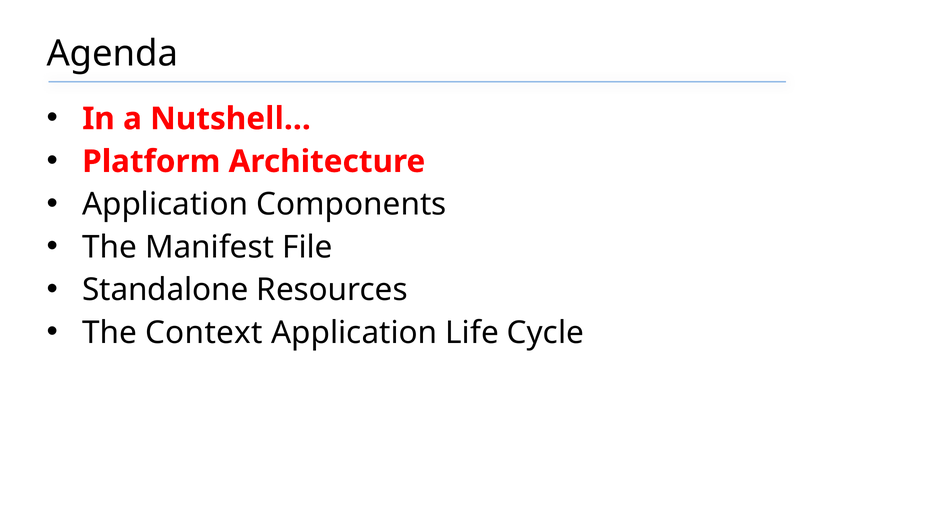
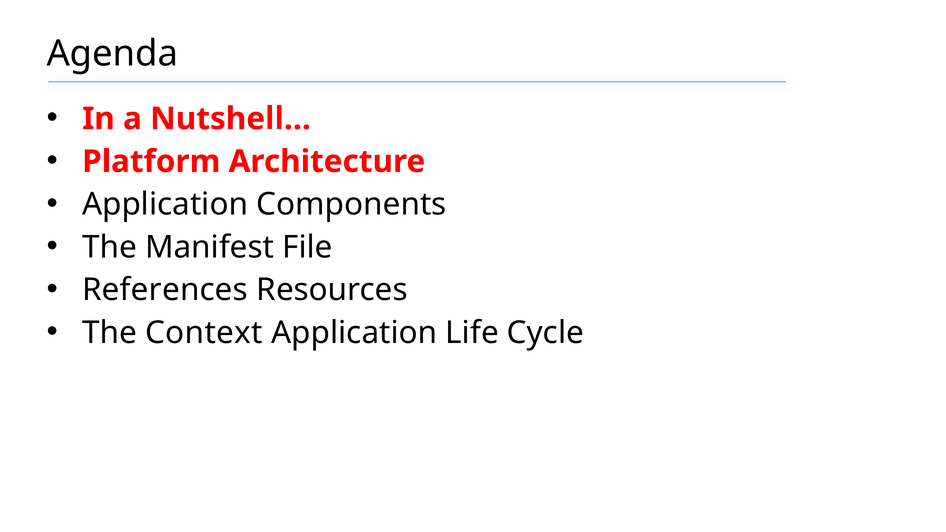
Standalone: Standalone -> References (165, 290)
